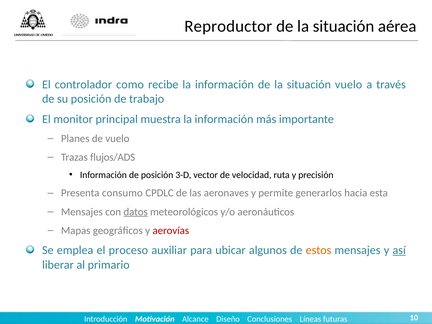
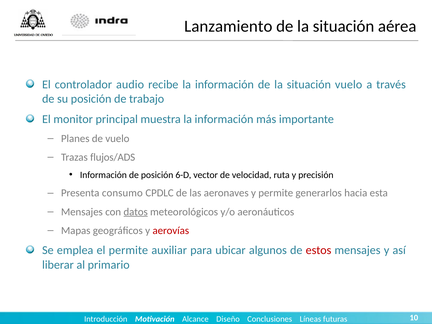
Reproductor: Reproductor -> Lanzamiento (228, 26)
como: como -> audio (130, 84)
3-D: 3-D -> 6-D (183, 175)
el proceso: proceso -> permite (128, 250)
estos colour: orange -> red (319, 250)
así underline: present -> none (399, 250)
